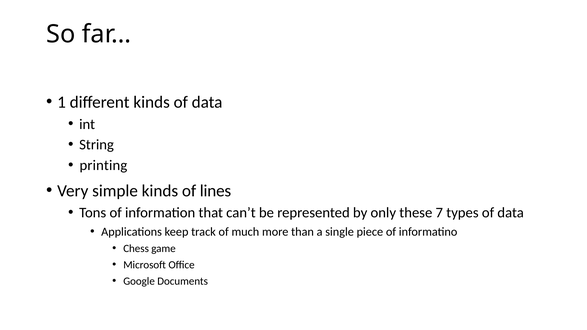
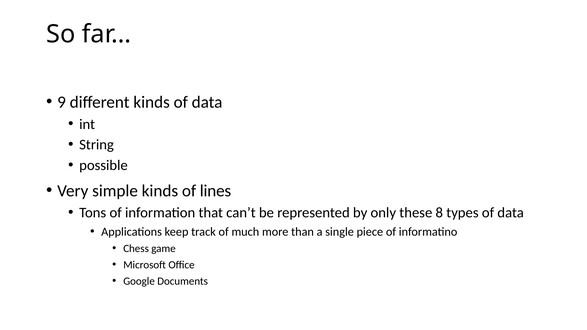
1: 1 -> 9 (62, 102)
printing: printing -> possible (103, 166)
7: 7 -> 8 (439, 213)
